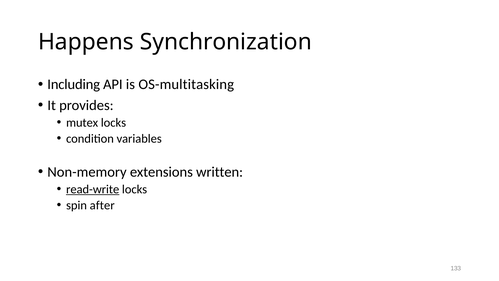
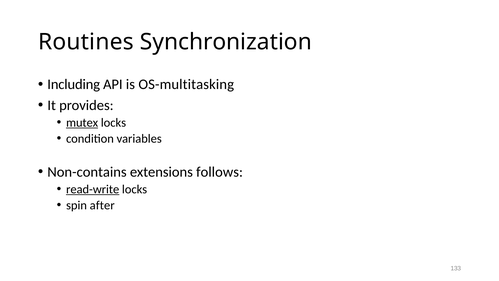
Happens: Happens -> Routines (86, 42)
mutex underline: none -> present (82, 122)
Non-memory: Non-memory -> Non-contains (87, 172)
written: written -> follows (220, 172)
